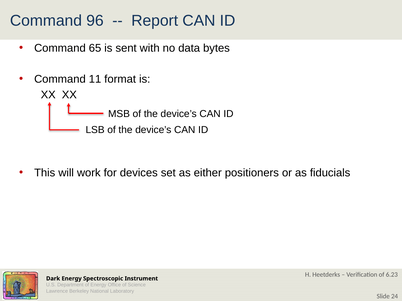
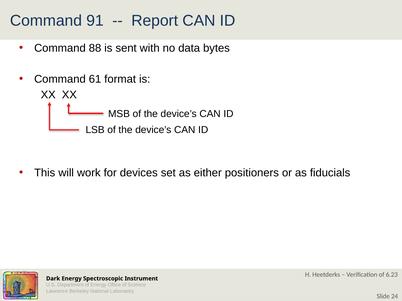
96: 96 -> 91 (95, 21)
65: 65 -> 88 (95, 48)
11: 11 -> 61 (95, 79)
